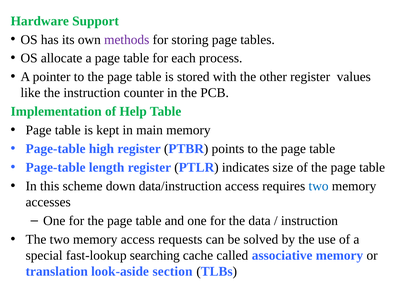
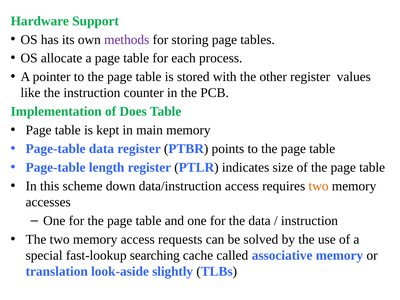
Help: Help -> Does (133, 112)
Page-table high: high -> data (101, 149)
two colour: blue -> orange (319, 186)
section: section -> slightly (173, 272)
